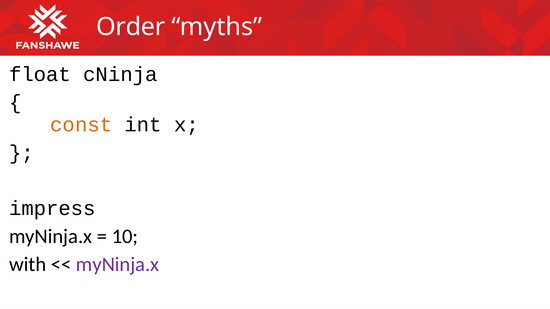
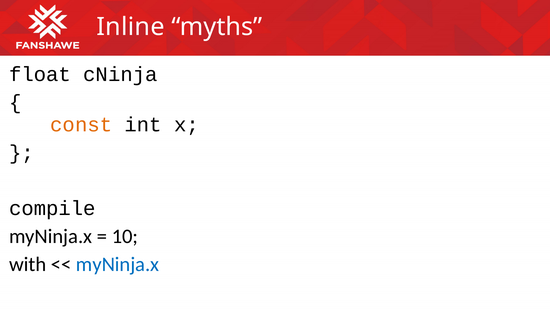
Order: Order -> Inline (130, 27)
impress: impress -> compile (52, 209)
myNinja.x colour: purple -> blue (118, 265)
